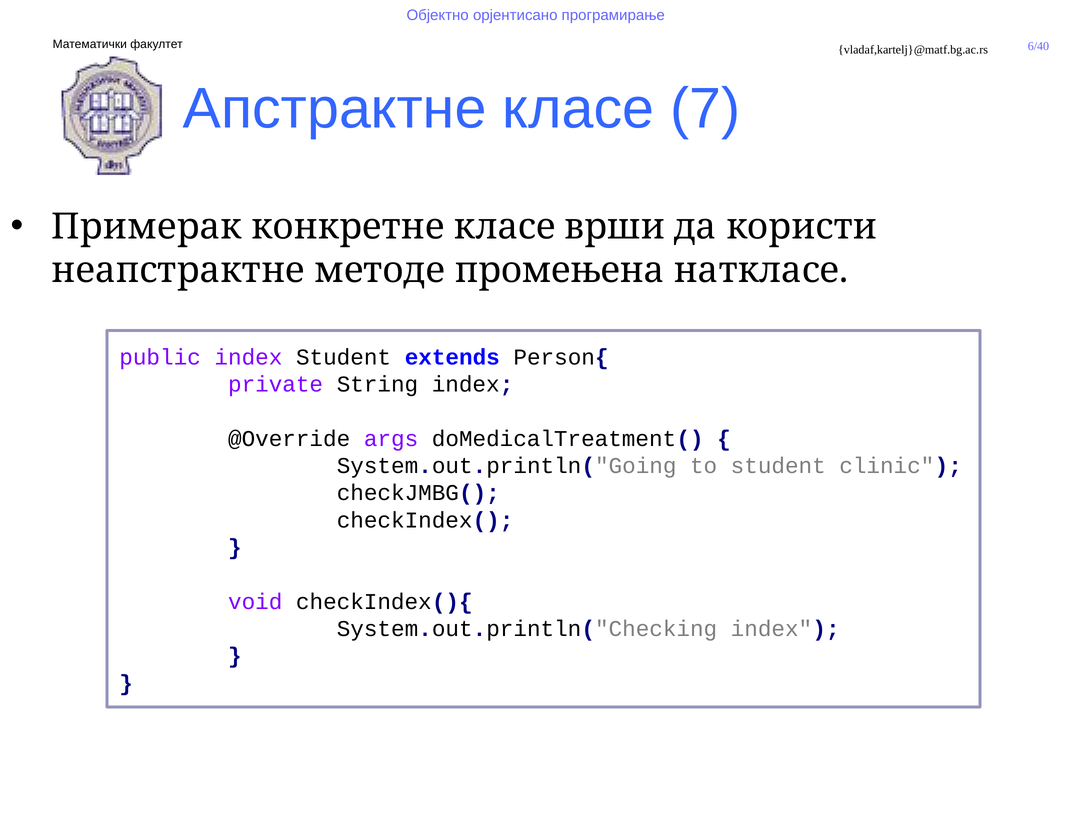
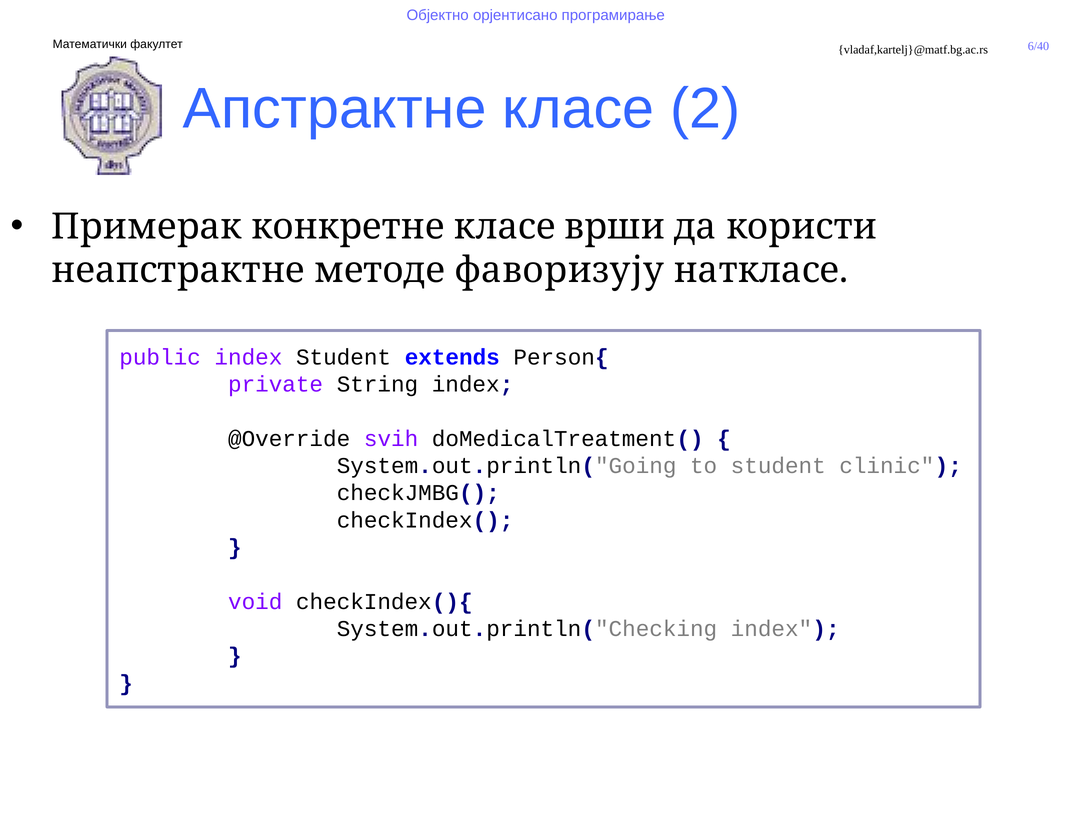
7: 7 -> 2 (705, 109)
промењена: промењена -> фаворизују (559, 270)
args: args -> svih (391, 439)
